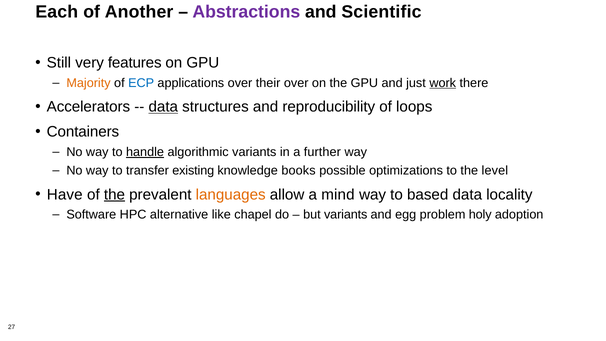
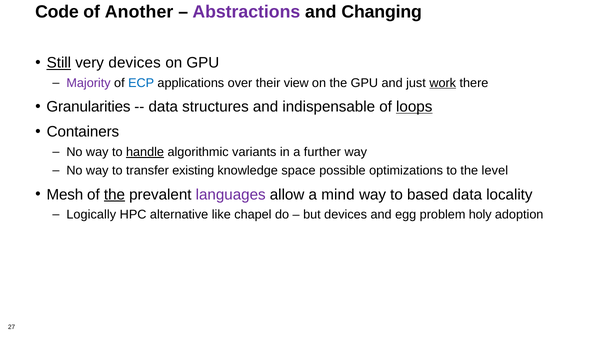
Each: Each -> Code (57, 12)
Scientific: Scientific -> Changing (382, 12)
Still underline: none -> present (59, 63)
very features: features -> devices (135, 63)
Majority colour: orange -> purple (89, 83)
their over: over -> view (296, 83)
Accelerators: Accelerators -> Granularities (88, 107)
data underline: present -> none (163, 107)
reproducibility: reproducibility -> indispensable (329, 107)
loops underline: none -> present (414, 107)
books: books -> space (298, 171)
Have: Have -> Mesh (65, 195)
languages colour: orange -> purple (231, 195)
Software: Software -> Logically (91, 215)
but variants: variants -> devices (346, 215)
